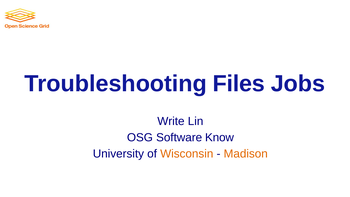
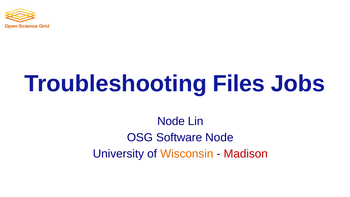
Write: Write -> Node (171, 121)
Software Know: Know -> Node (219, 137)
Madison colour: orange -> red (246, 154)
